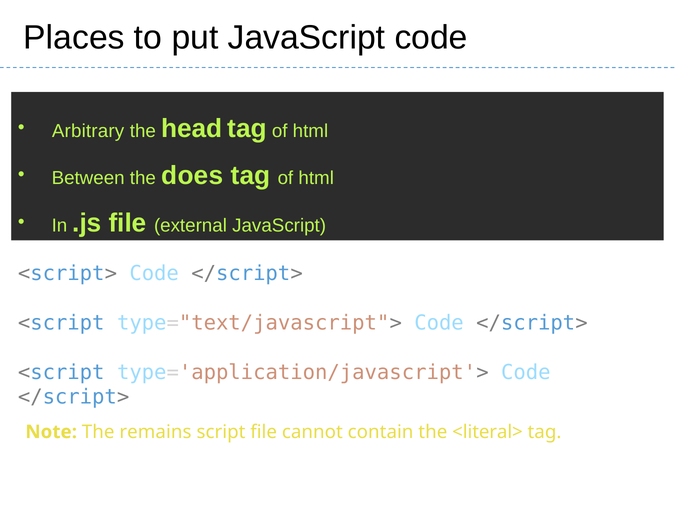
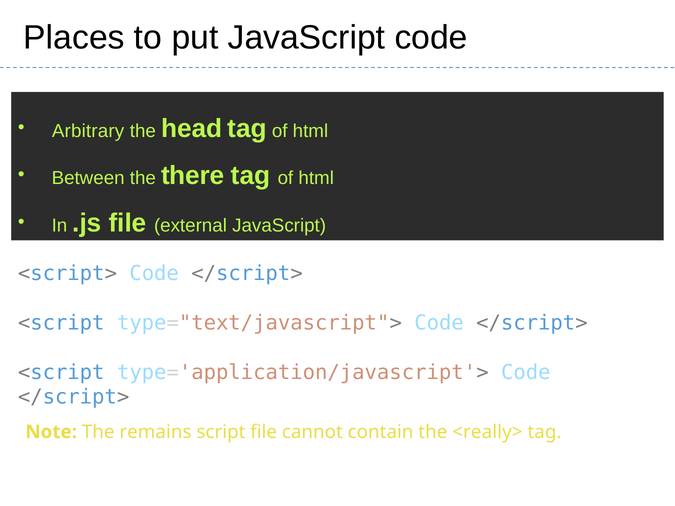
does: does -> there (193, 176)
<literal>: <literal> -> <really> (487, 432)
